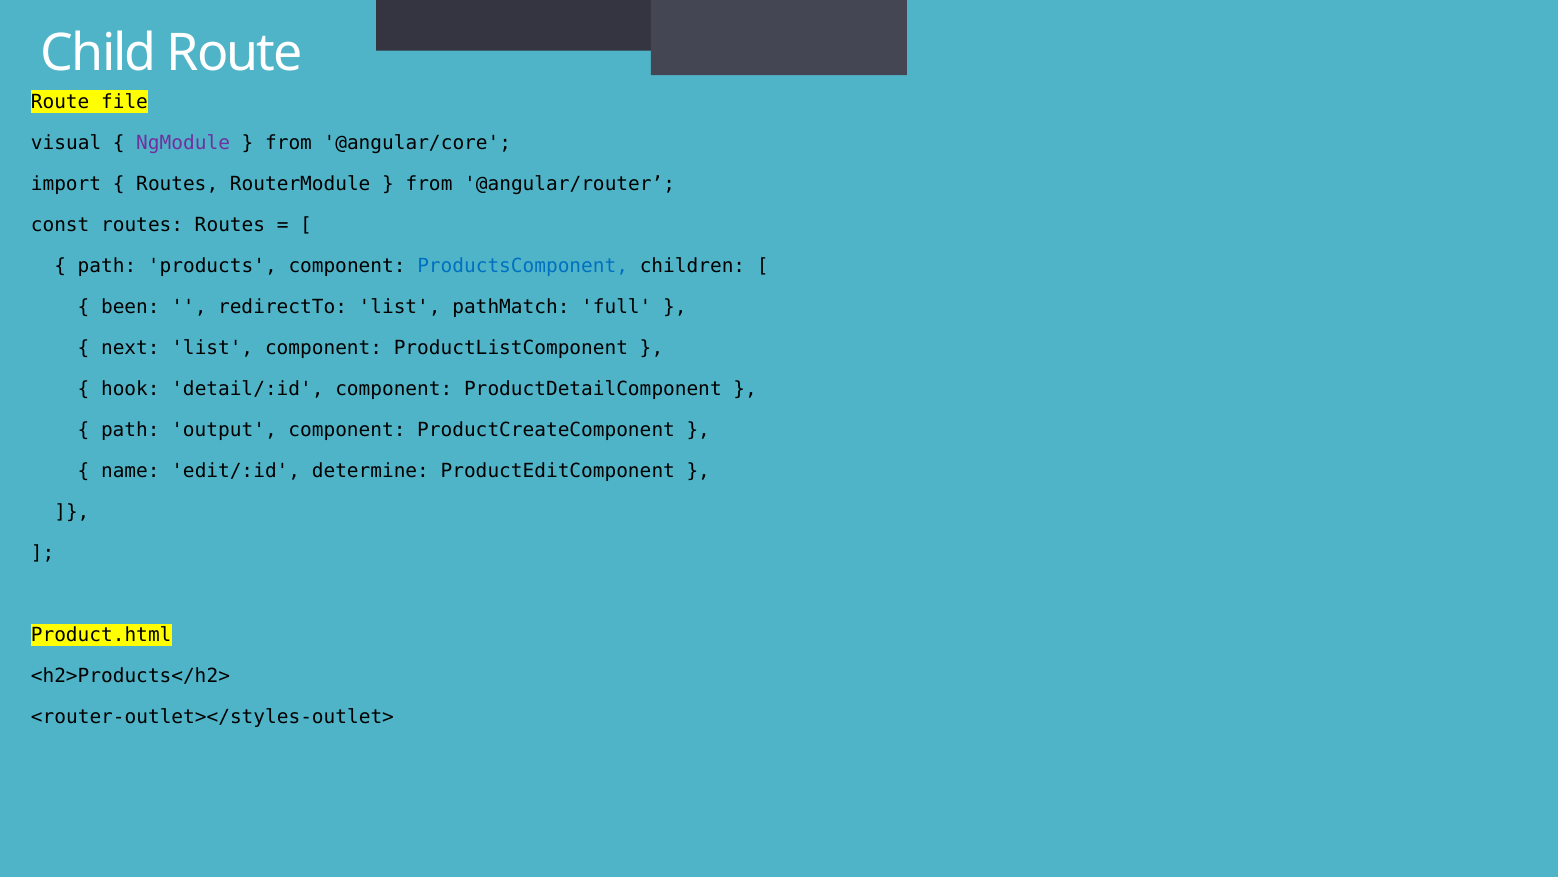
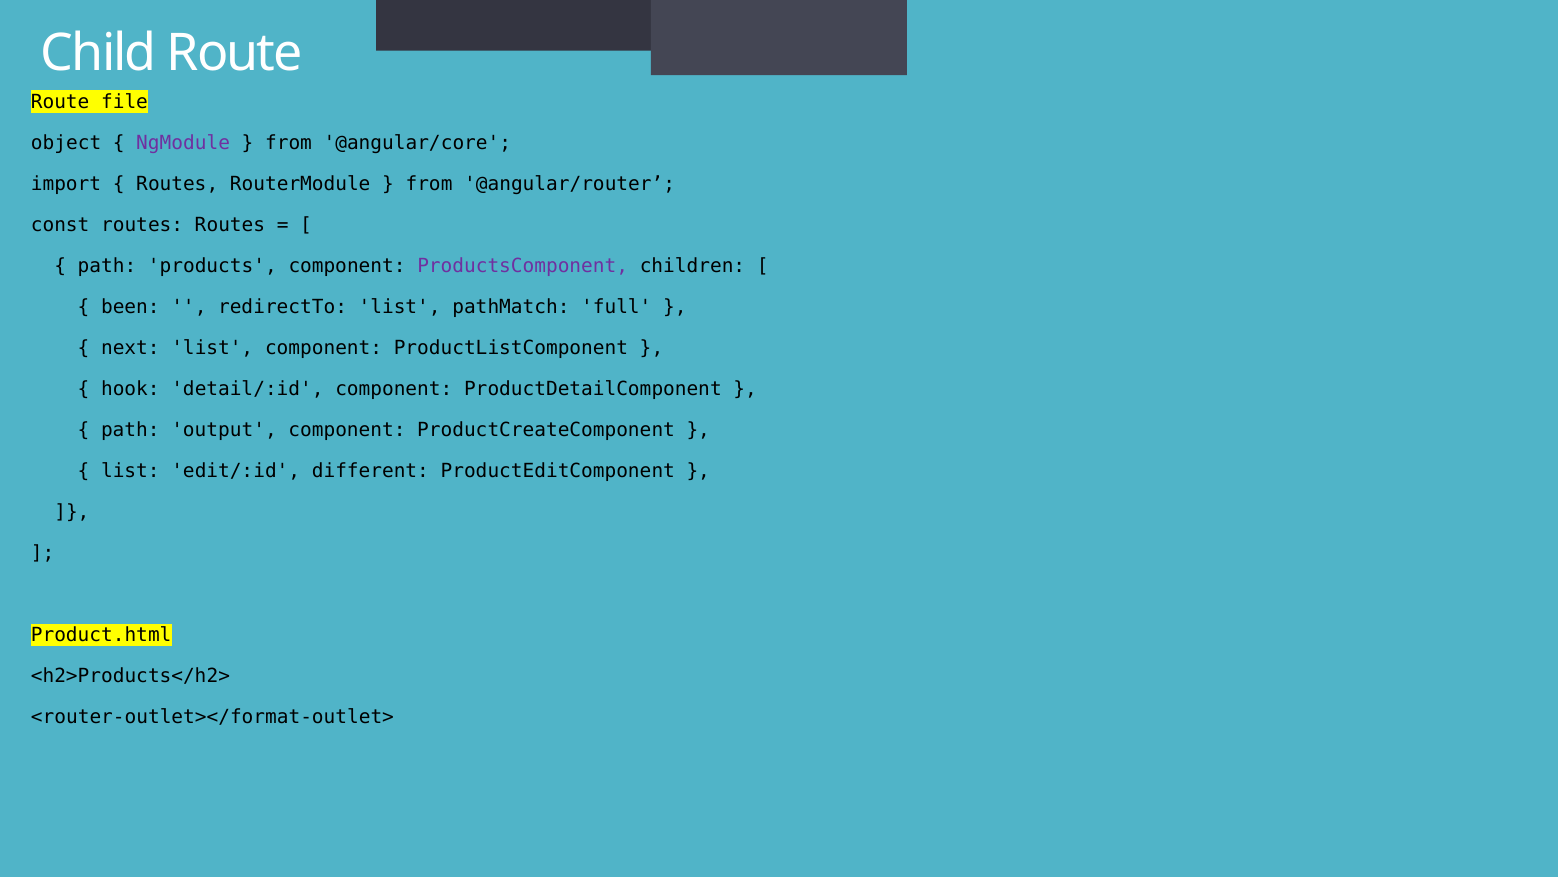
visual: visual -> object (66, 143)
ProductsComponent colour: blue -> purple (523, 266)
name: name -> list (130, 471)
determine: determine -> different (370, 471)
<router-outlet></styles-outlet>: <router-outlet></styles-outlet> -> <router-outlet></format-outlet> (212, 717)
